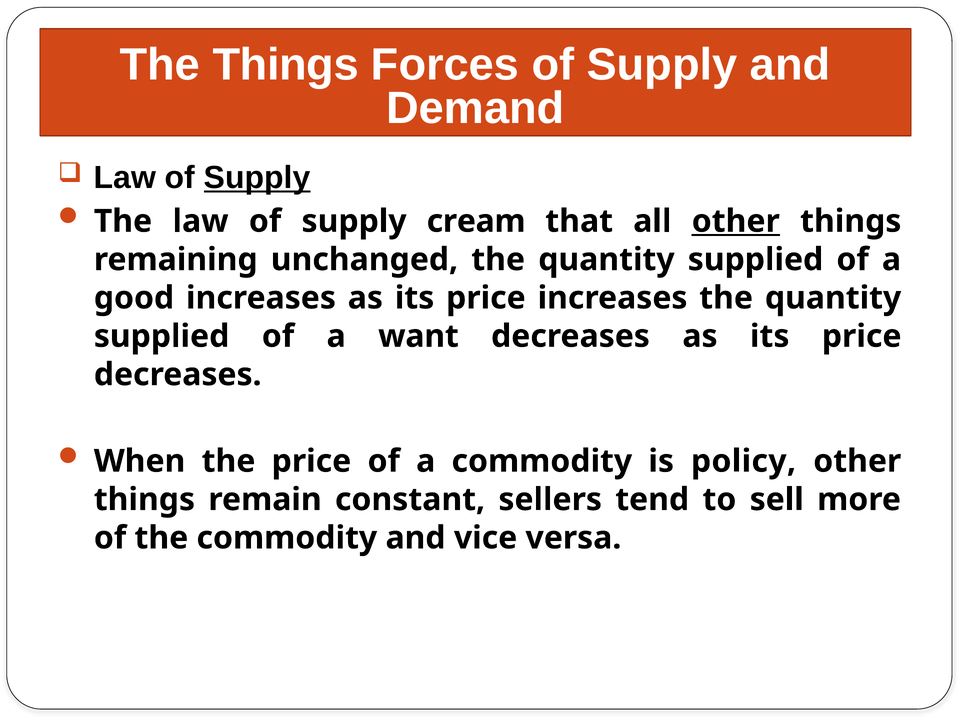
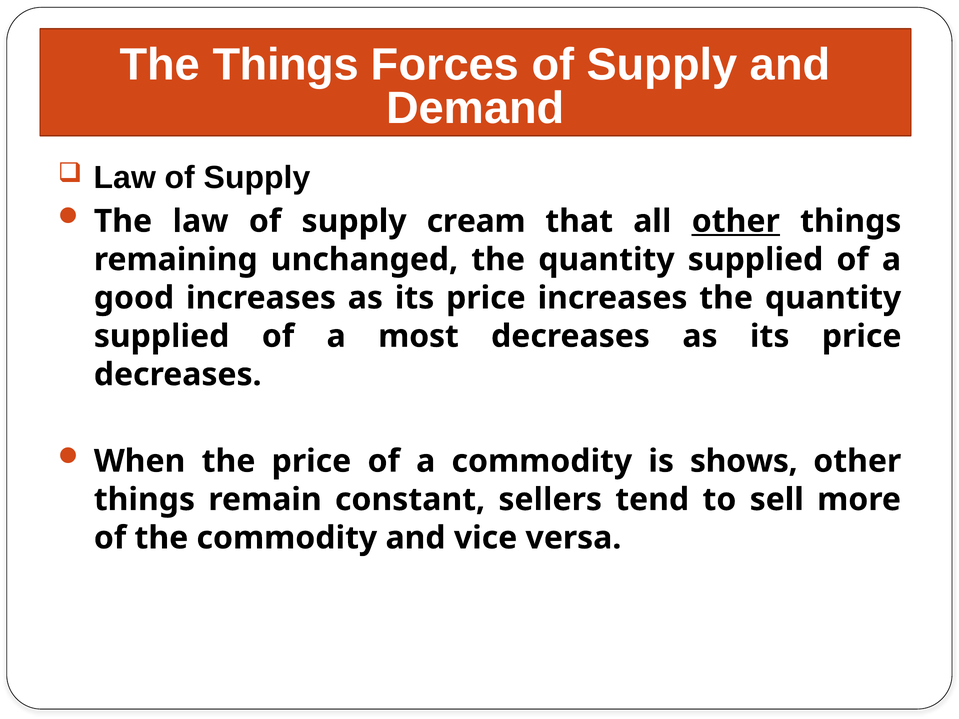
Supply underline: present -> none (257, 178)
want: want -> most (418, 336)
policy: policy -> shows (744, 461)
